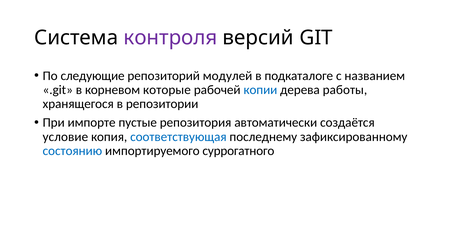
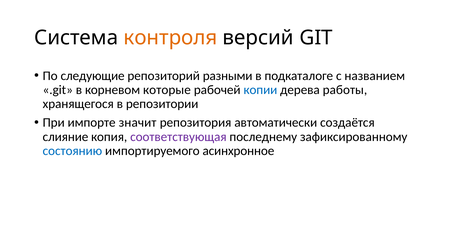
контроля colour: purple -> orange (170, 38)
модулей: модулей -> разными (228, 76)
пустые: пустые -> значит (138, 123)
условие: условие -> слияние (65, 137)
соответствующая colour: blue -> purple (178, 137)
суррогатного: суррогатного -> асинхронное (238, 151)
